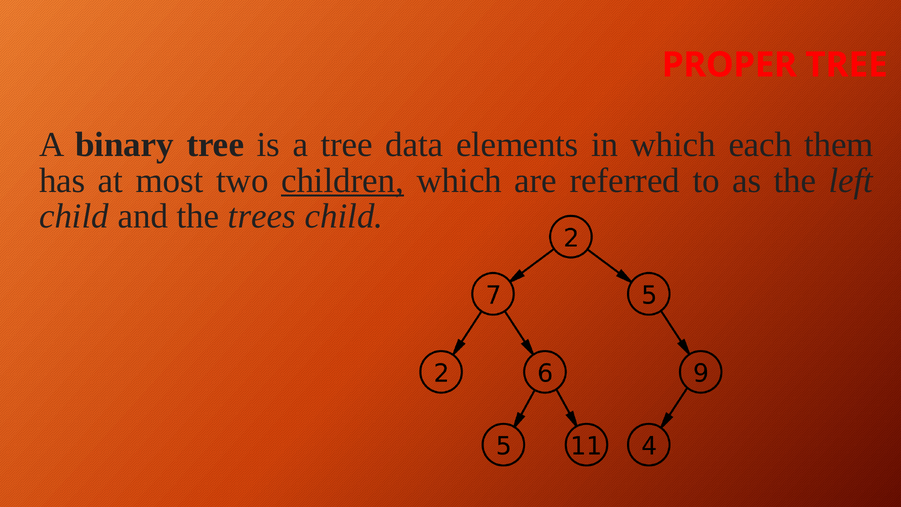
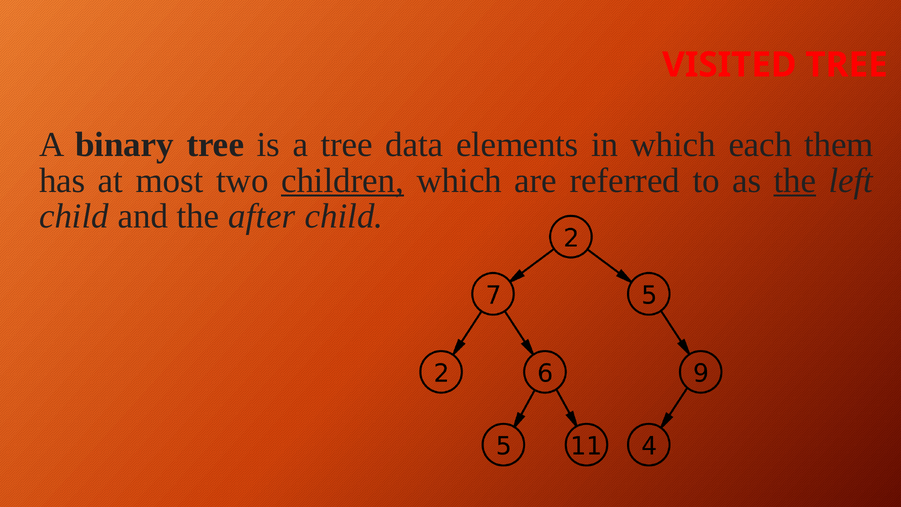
PROPER: PROPER -> VISITED (729, 65)
the underline: none -> present (795, 180)
trees: trees -> after (262, 216)
